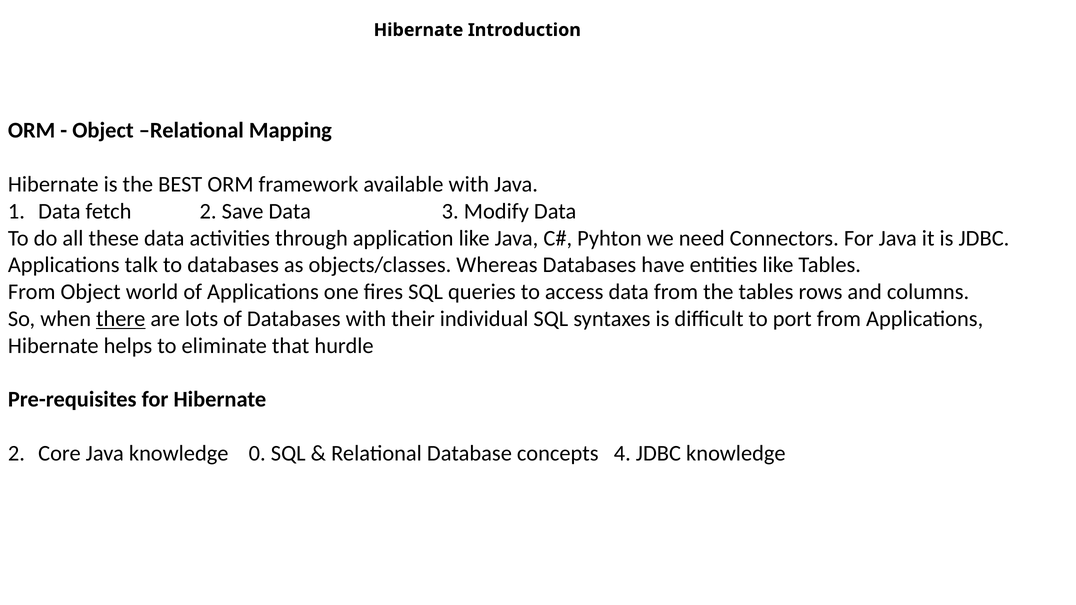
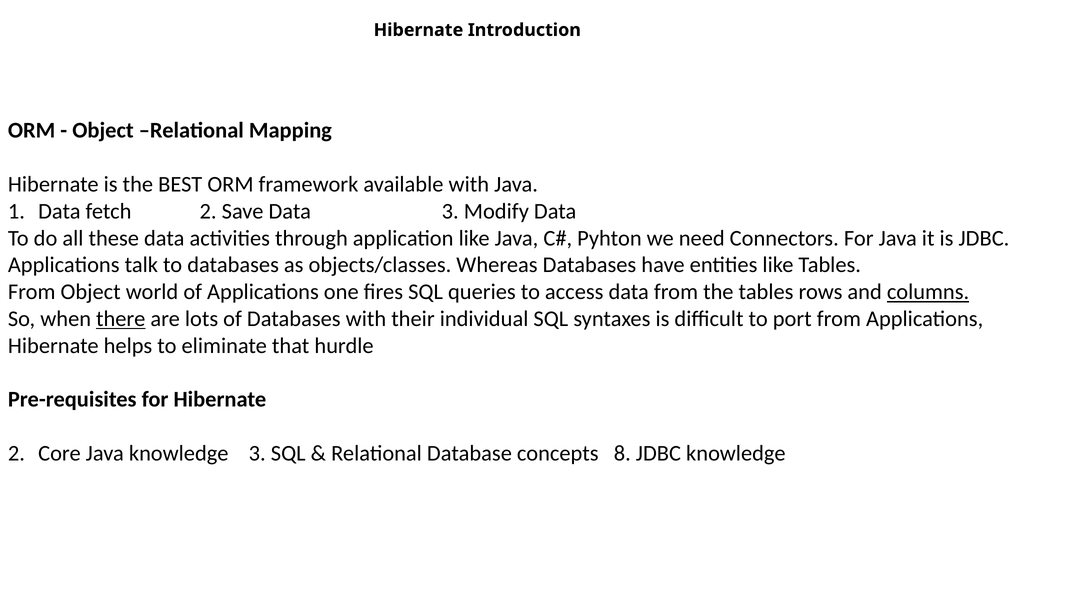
columns underline: none -> present (928, 292)
knowledge 0: 0 -> 3 (257, 454)
4: 4 -> 8 (622, 454)
